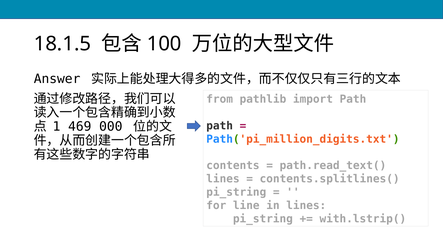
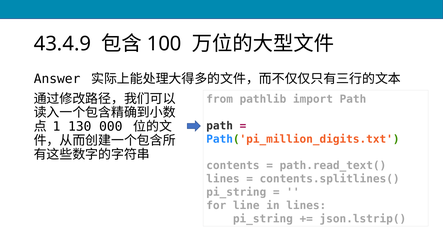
18.1.5: 18.1.5 -> 43.4.9 (62, 44)
469: 469 -> 130 (80, 127)
with.lstrip(: with.lstrip( -> json.lstrip( (363, 219)
